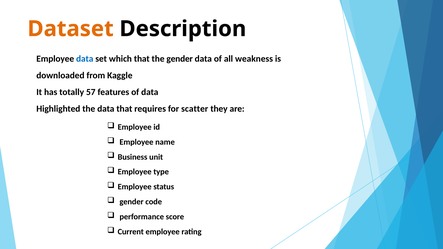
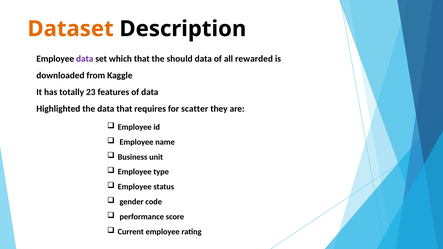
data colour: blue -> purple (85, 59)
the gender: gender -> should (180, 59)
weakness: weakness -> rewarded (254, 59)
57: 57 -> 23 (91, 92)
